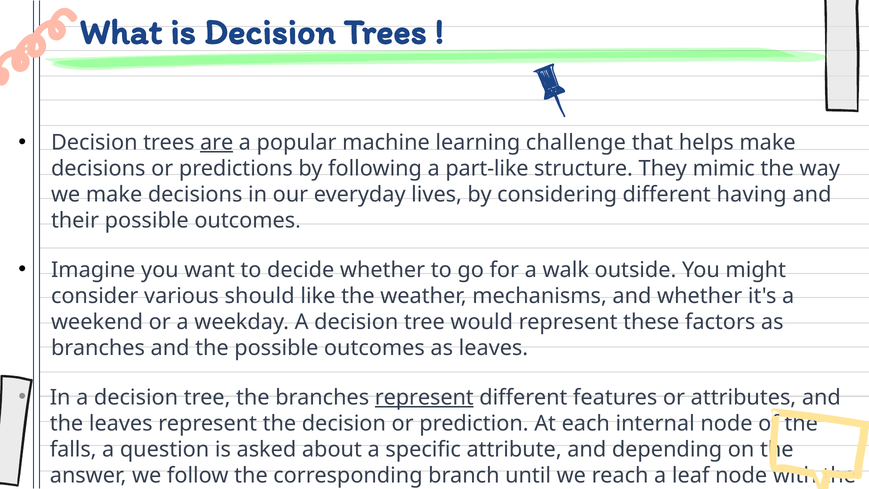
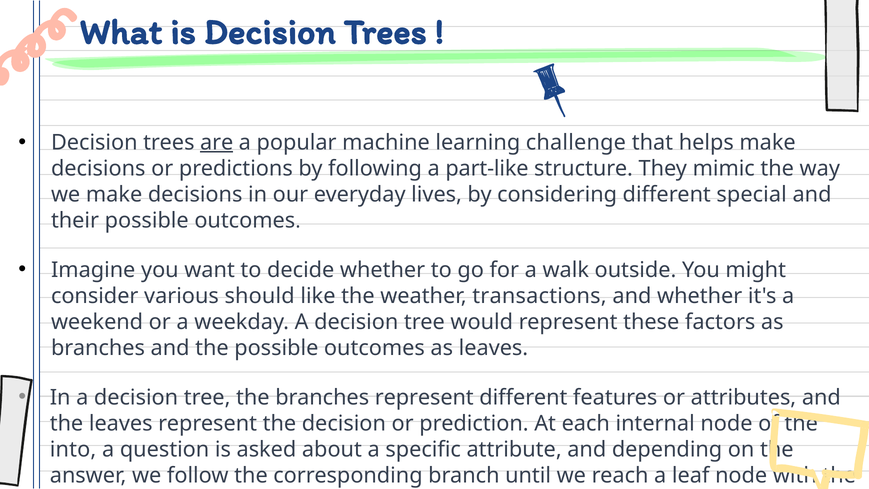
having: having -> special (752, 195)
mechanisms: mechanisms -> transactions (539, 296)
represent underline: present -> none (424, 397)
falls: falls -> into (73, 449)
